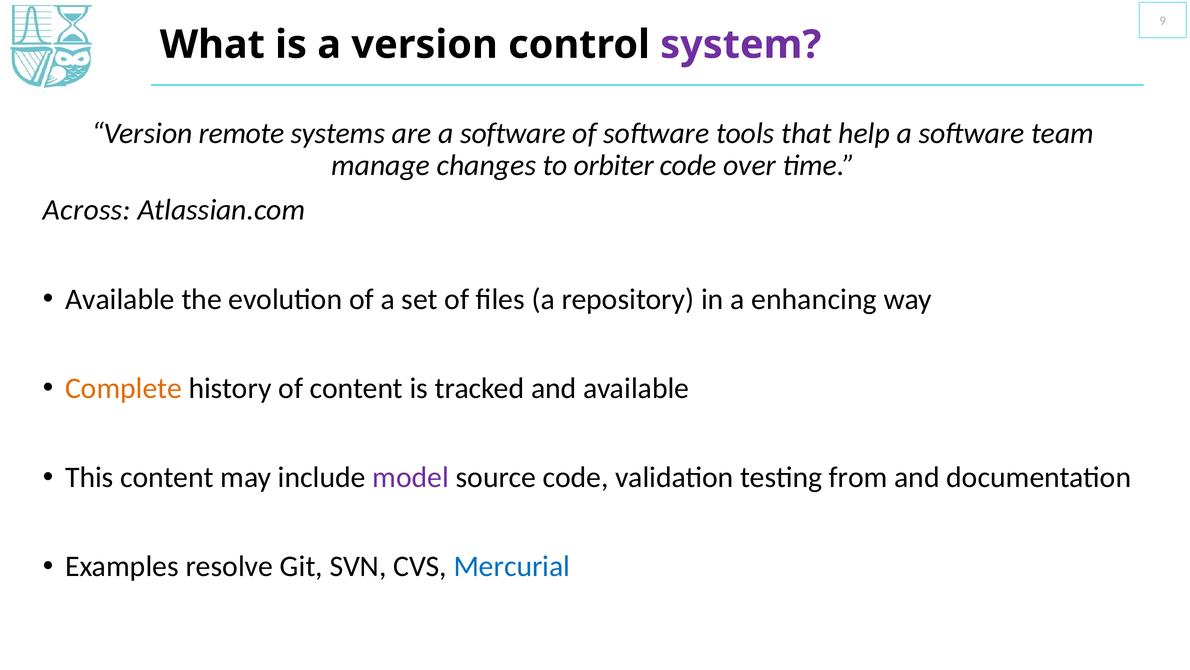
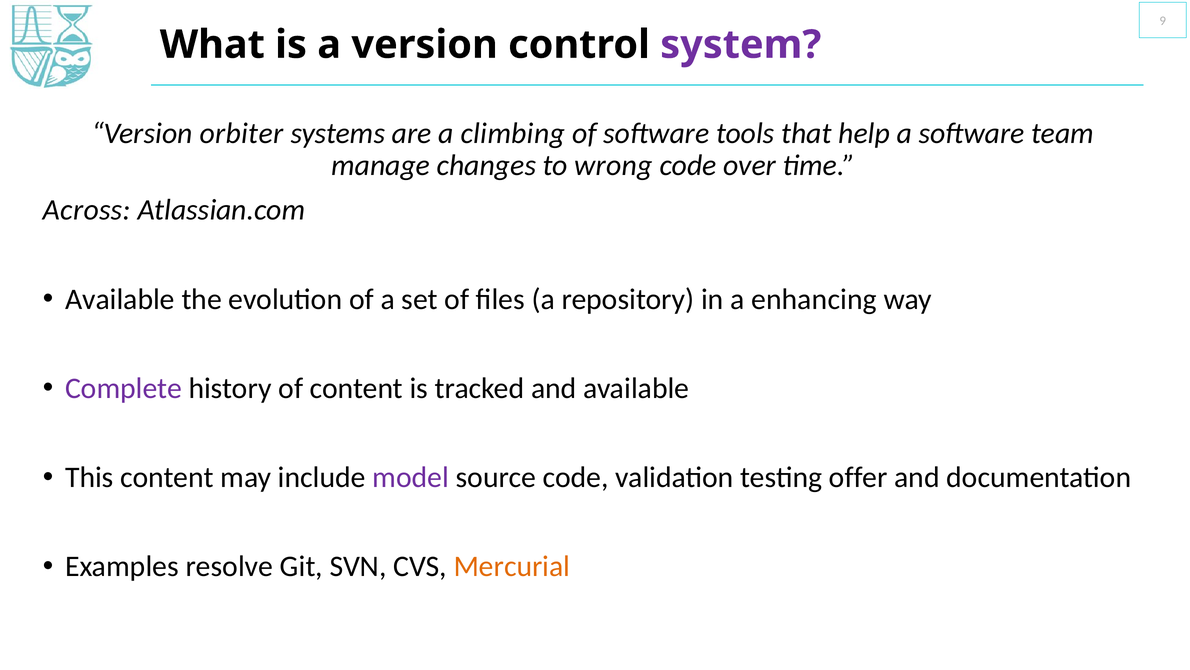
remote: remote -> orbiter (241, 133)
are a software: software -> climbing (513, 133)
orbiter: orbiter -> wrong (614, 165)
Complete colour: orange -> purple (124, 388)
from: from -> offer (858, 477)
Mercurial colour: blue -> orange (512, 566)
